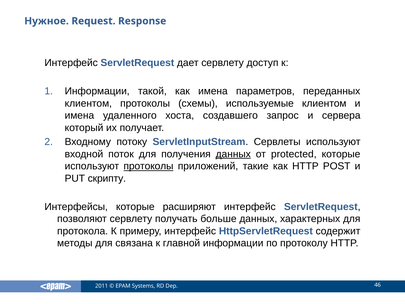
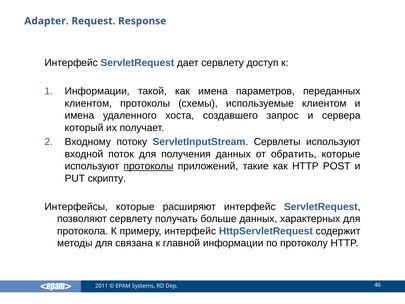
Нужное: Нужное -> Adapter (47, 21)
данных underline: present -> none (233, 154)
protected: protected -> обратить (294, 154)
